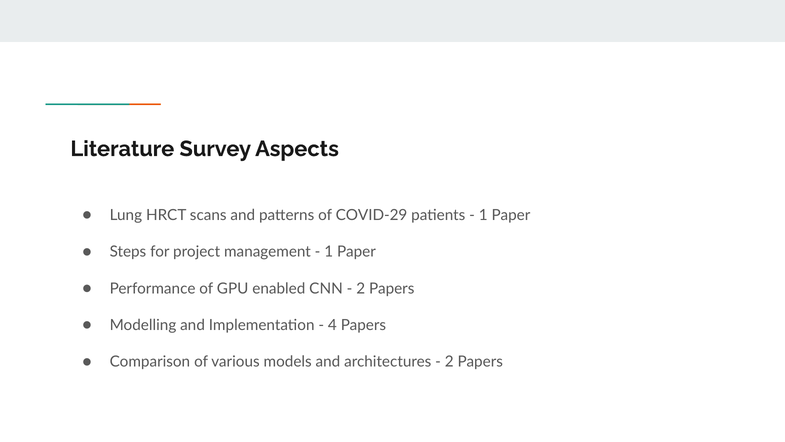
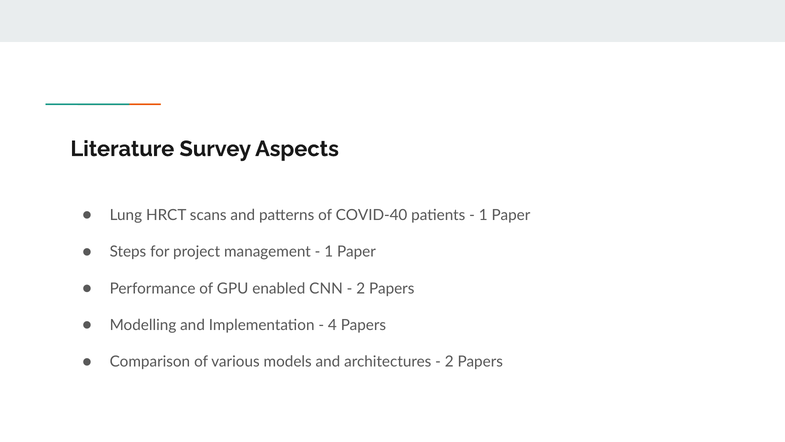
COVID-29: COVID-29 -> COVID-40 (372, 215)
